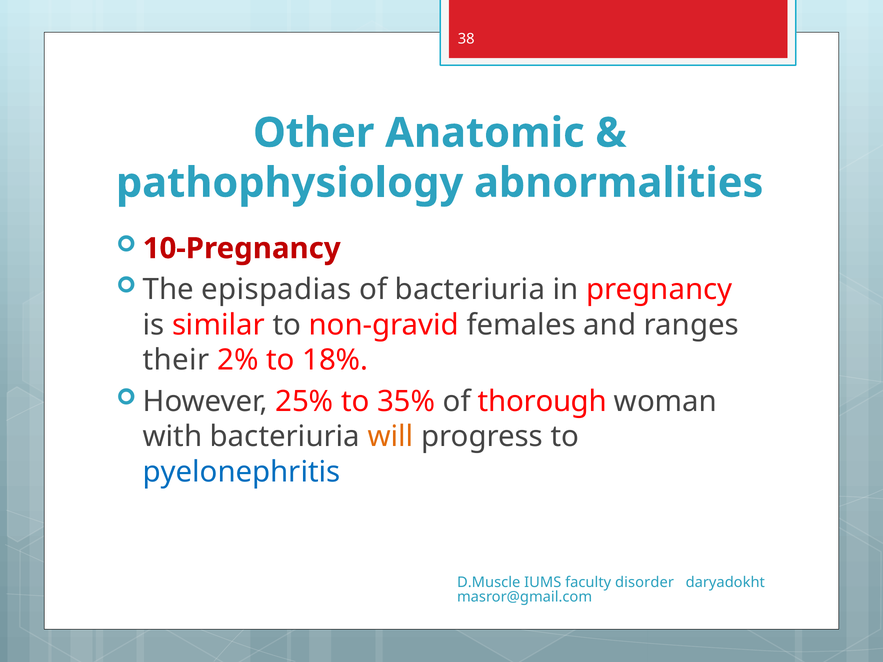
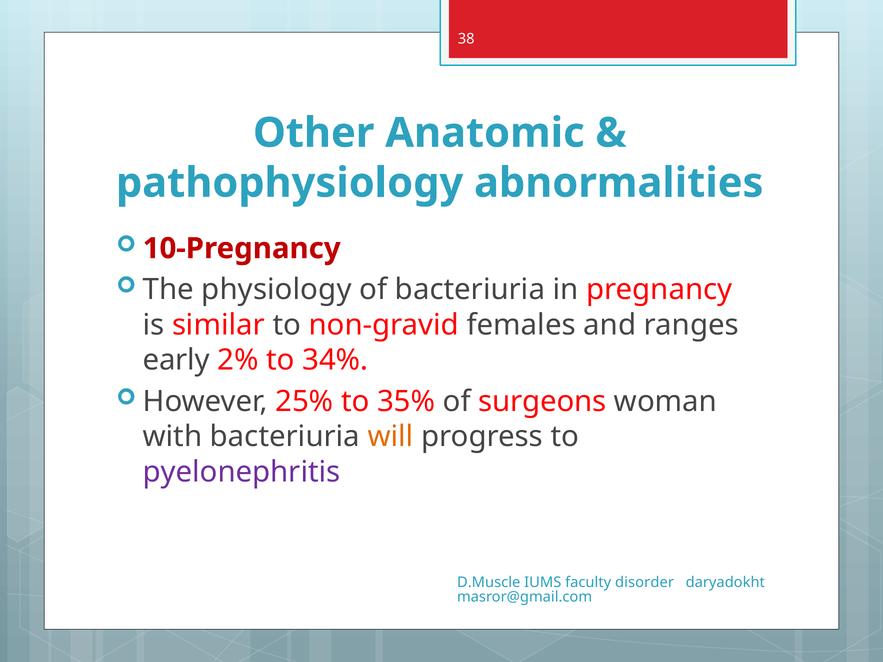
epispadias: epispadias -> physiology (277, 290)
their: their -> early (176, 360)
18%: 18% -> 34% (335, 360)
thorough: thorough -> surgeons (542, 402)
pyelonephritis colour: blue -> purple (242, 472)
